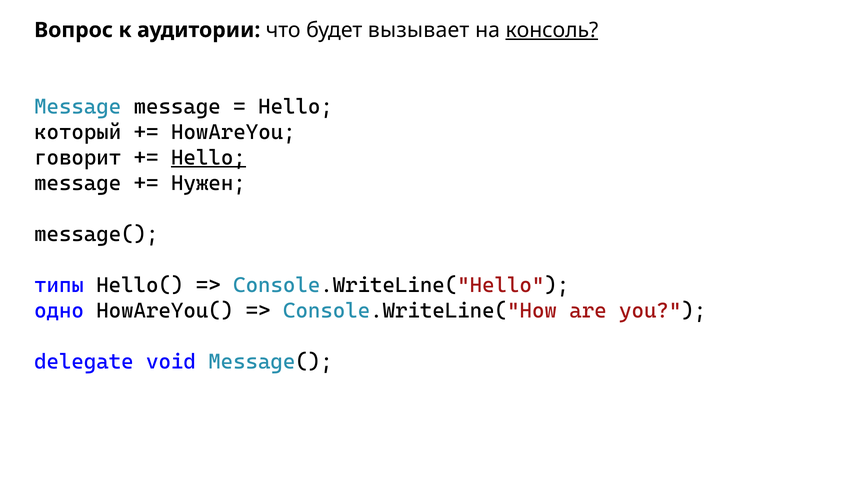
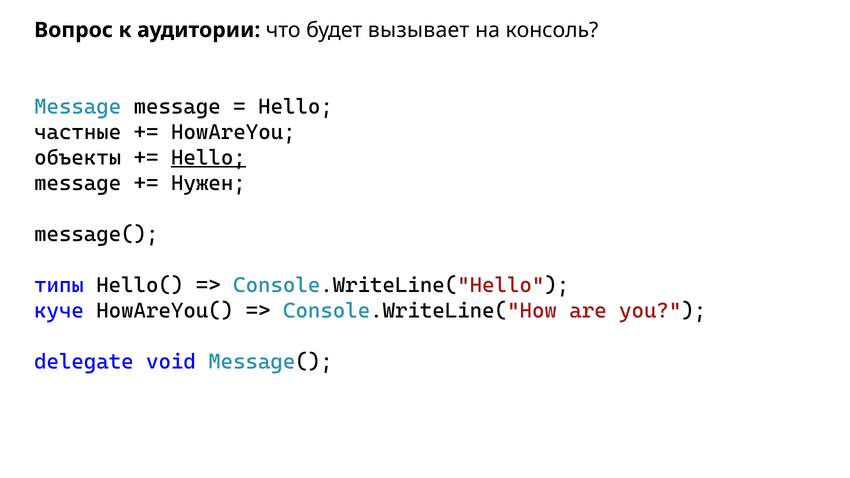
консоль underline: present -> none (552, 30)
который: который -> частные (78, 132)
говорит: говорит -> объекты (78, 158)
одно: одно -> куче (59, 311)
